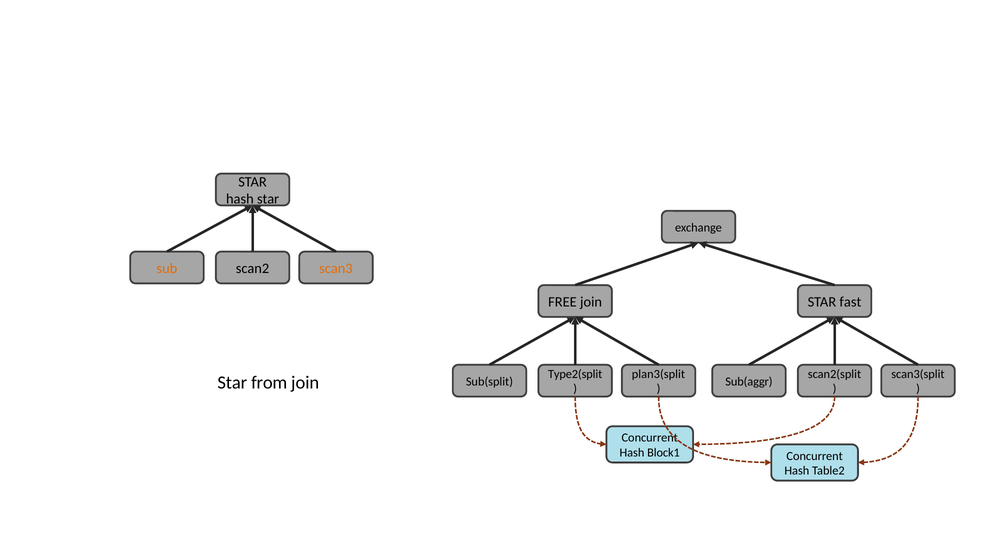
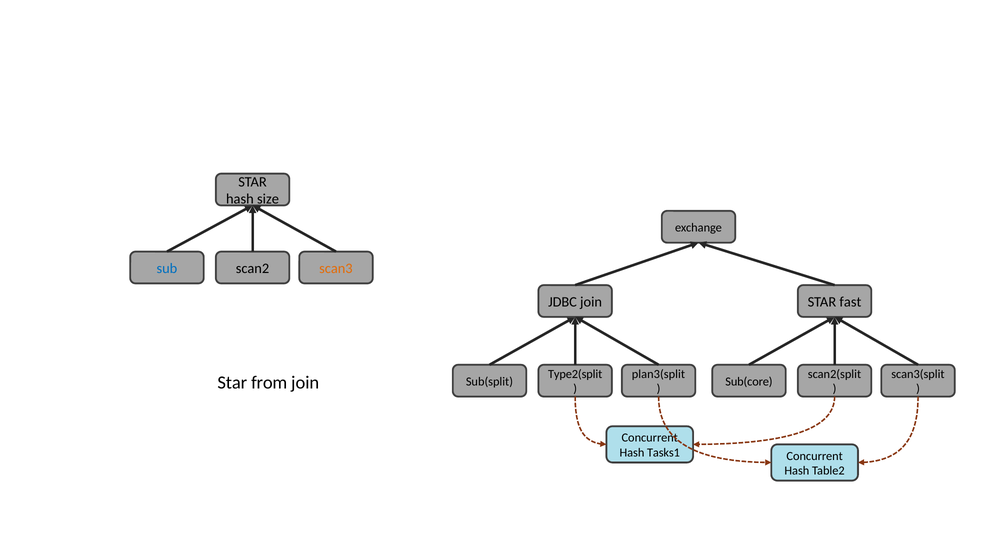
hash star: star -> size (268, 199)
sub colour: orange -> blue (167, 268)
FREE: FREE -> JDBC (563, 302)
Sub(aggr: Sub(aggr -> Sub(core (749, 381)
Block1: Block1 -> Tasks1 (664, 452)
